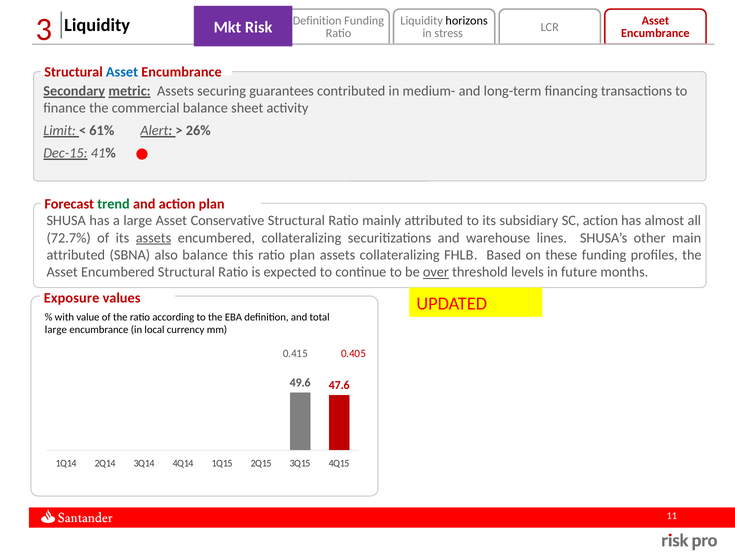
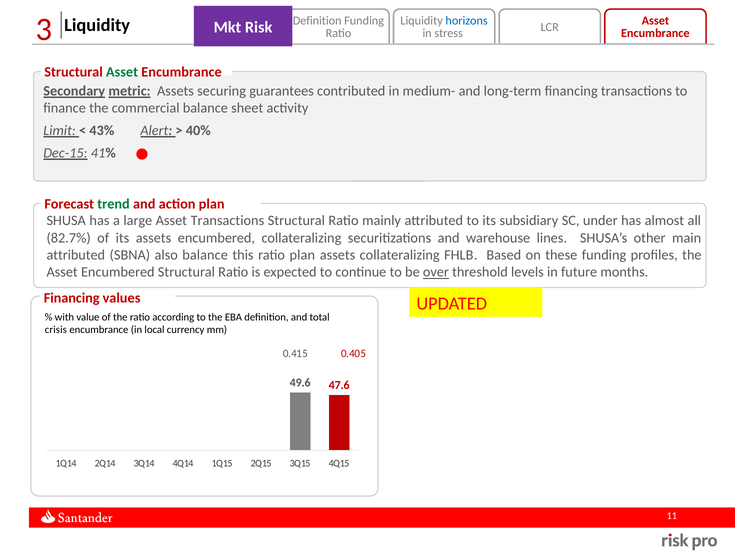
horizons colour: black -> blue (467, 21)
Asset colour: blue -> green (122, 72)
61%: 61% -> 43% (102, 130)
26%: 26% -> 40% (198, 130)
Asset Conservative: Conservative -> Transactions (227, 220)
SC action: action -> under (600, 220)
72.7%: 72.7% -> 82.7% (69, 238)
assets underline: present -> none (153, 238)
Exposure: Exposure -> Financing (72, 298)
large: large -> crisis (56, 330)
